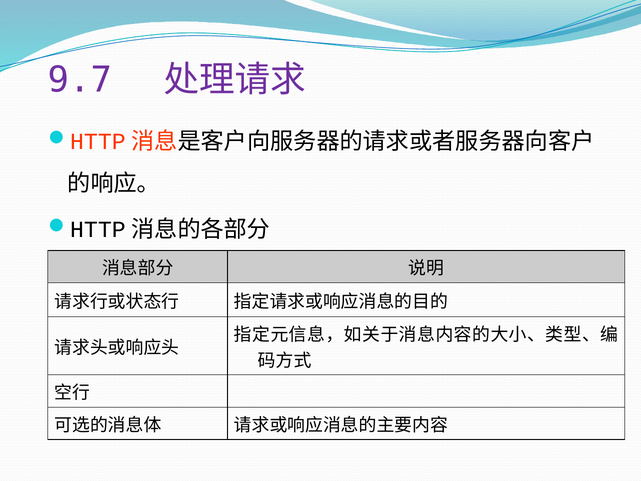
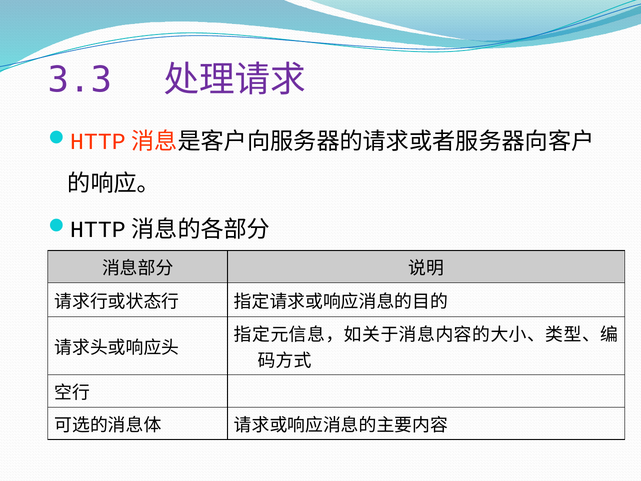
9.7: 9.7 -> 3.3 (80, 80)
